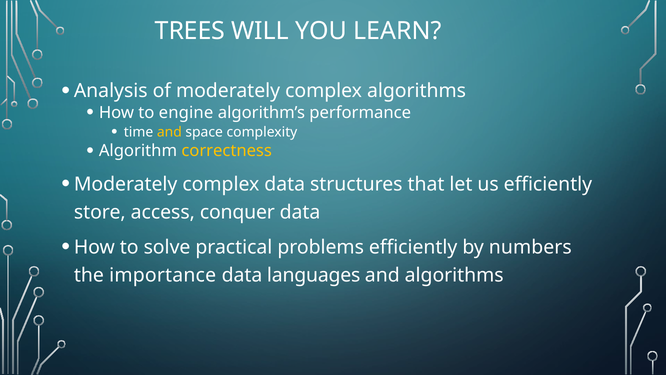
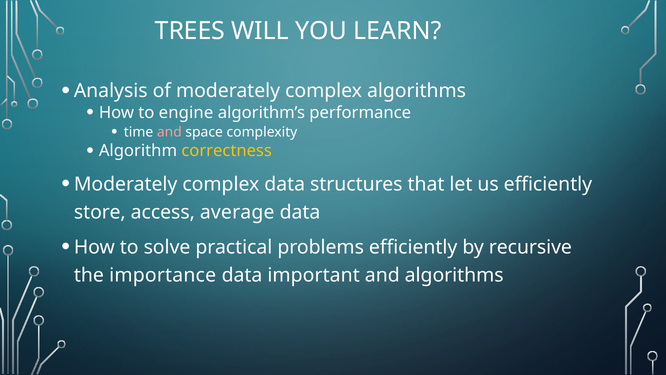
and colour: yellow -> pink (169, 132)
conquer: conquer -> average (237, 212)
numbers: numbers -> recursive (530, 247)
languages: languages -> important (314, 275)
